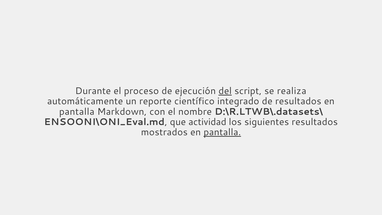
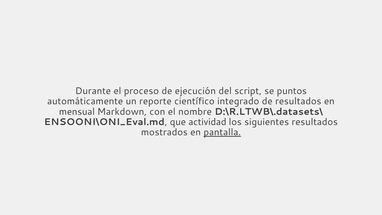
del underline: present -> none (225, 91)
realiza: realiza -> puntos (292, 91)
pantalla: pantalla -> mensual (77, 112)
